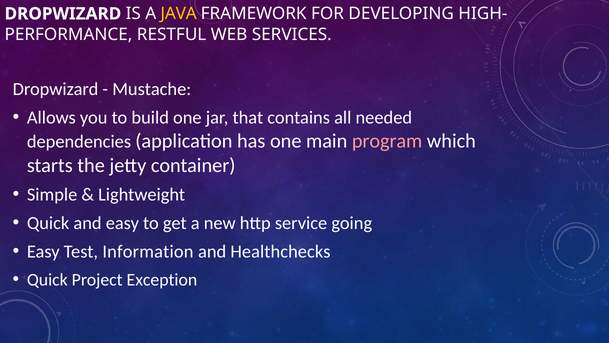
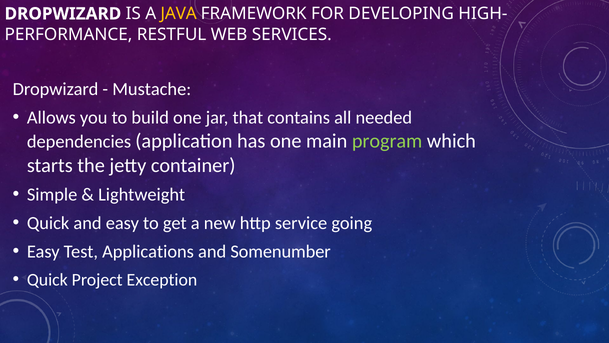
program colour: pink -> light green (387, 141)
Information: Information -> Applications (148, 251)
Healthchecks: Healthchecks -> Somenumber (281, 251)
